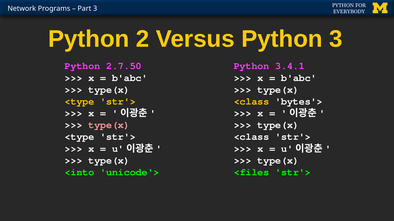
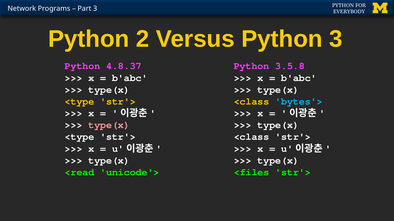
2.7.50: 2.7.50 -> 4.8.37 (124, 66)
3.4.1: 3.4.1 -> 3.5.8 (290, 66)
bytes'> colour: white -> light blue (299, 102)
<into: <into -> <read (80, 173)
